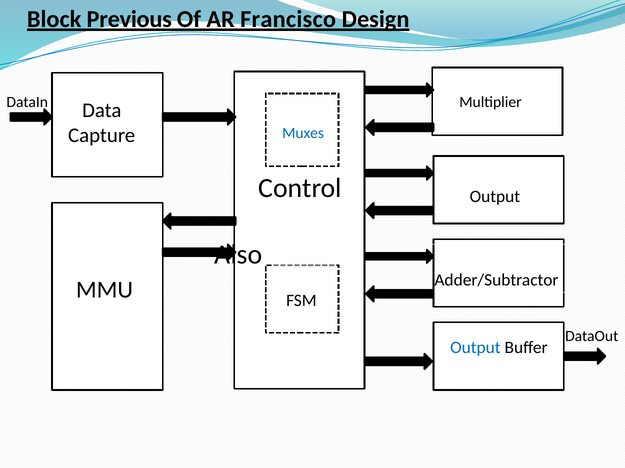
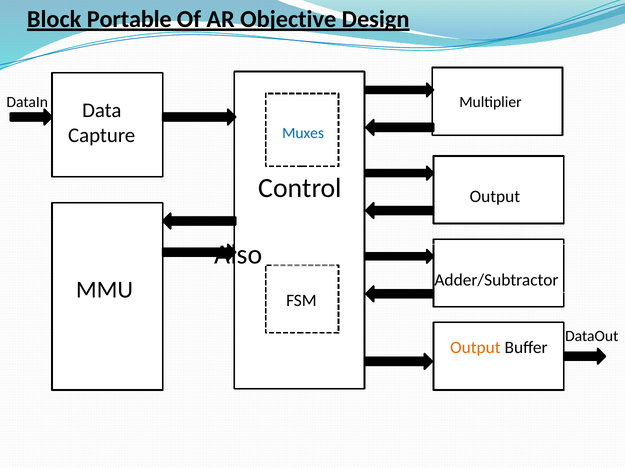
Previous: Previous -> Portable (129, 19)
Francisco: Francisco -> Objective (288, 19)
Output colour: blue -> orange (475, 348)
